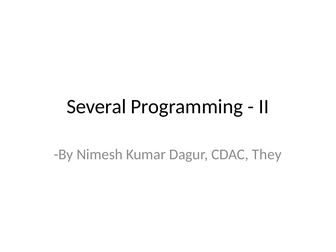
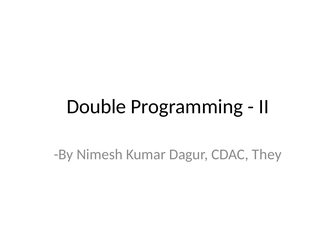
Several: Several -> Double (96, 107)
